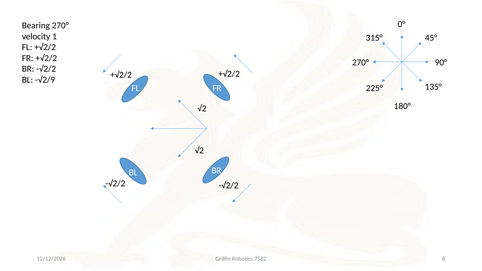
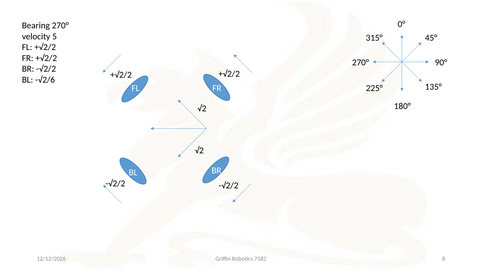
1: 1 -> 5 (55, 36)
-√2/9: -√2/9 -> -√2/6 (45, 80)
